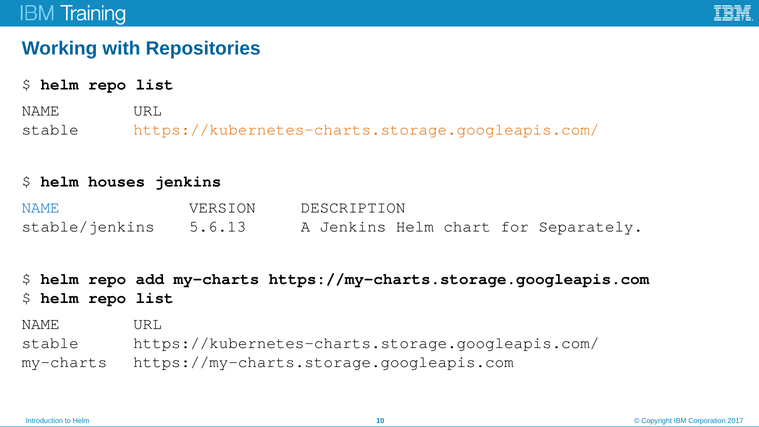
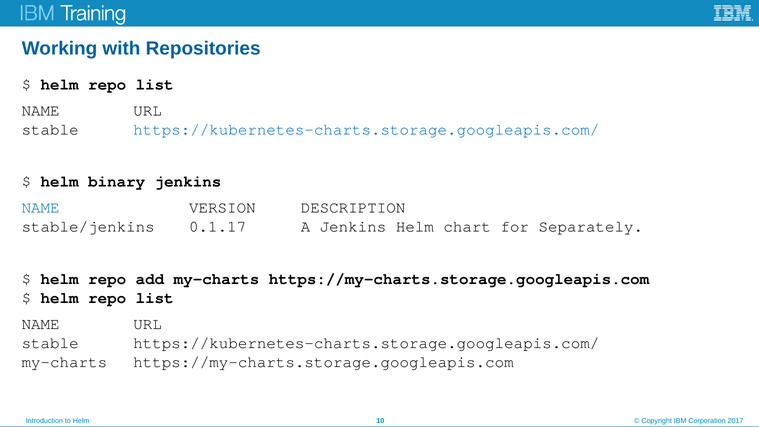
https://kubernetes-charts.storage.googleapis.com/ colour: orange -> blue (366, 129)
houses: houses -> binary (117, 182)
5.6.13: 5.6.13 -> 0.1.17 (218, 227)
